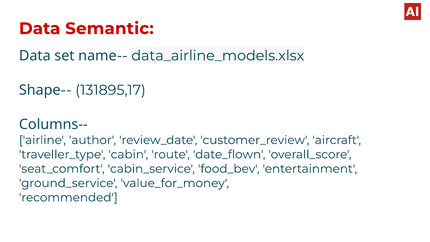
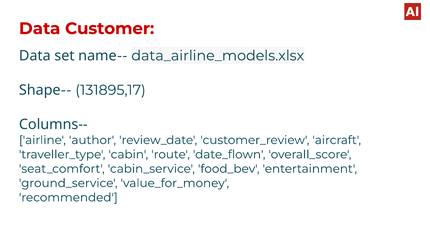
Semantic: Semantic -> Customer (110, 29)
